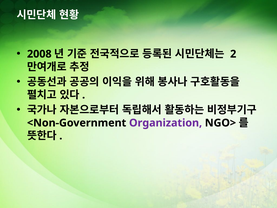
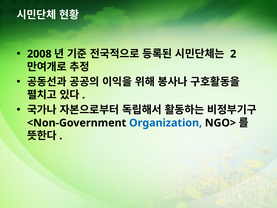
Organization colour: purple -> blue (166, 123)
